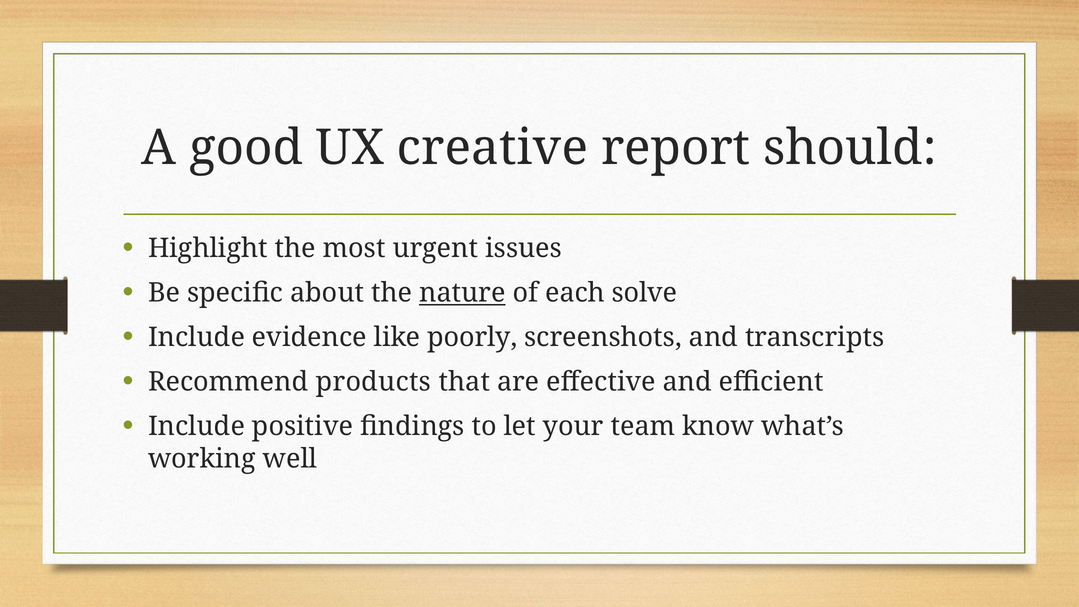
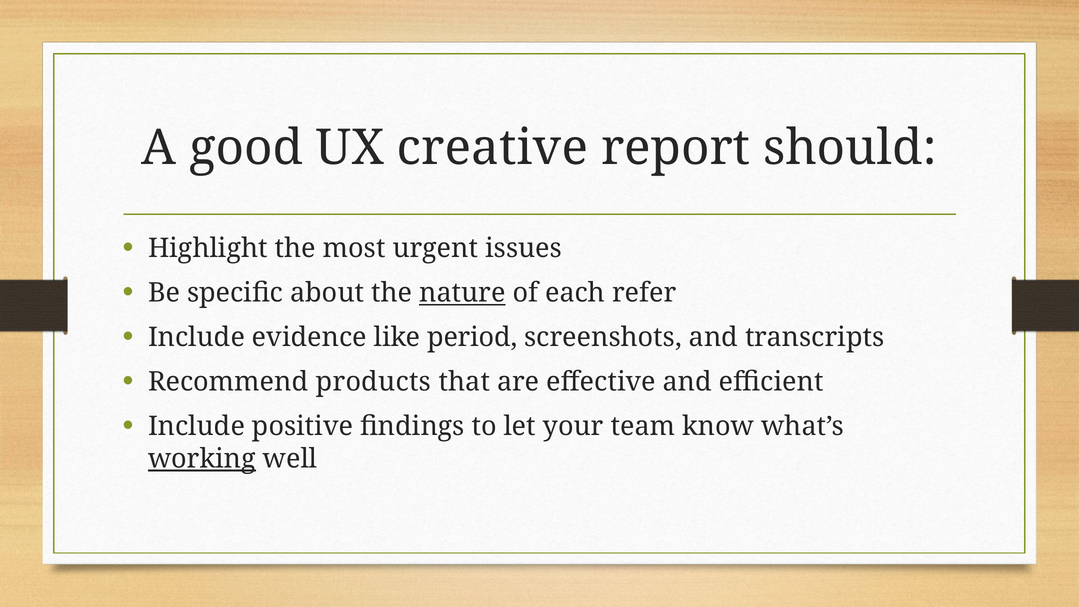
solve: solve -> refer (644, 293)
poorly: poorly -> period (472, 337)
working underline: none -> present (202, 459)
